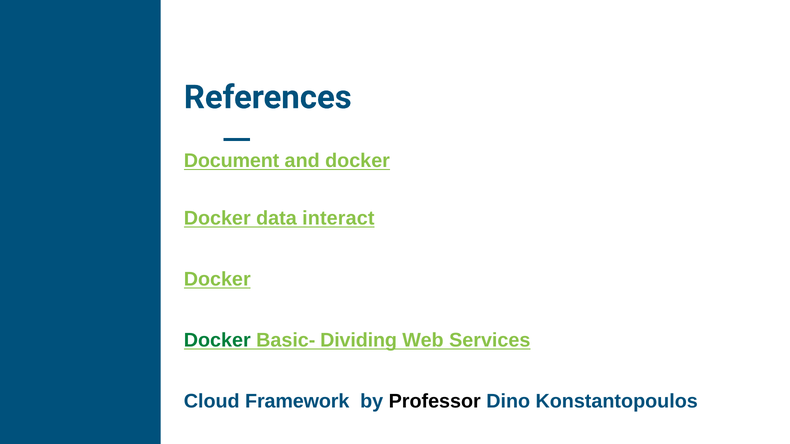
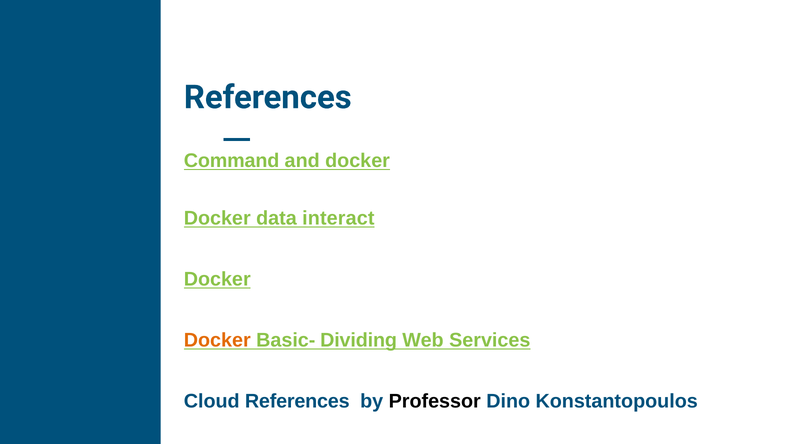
Document: Document -> Command (232, 161)
Docker colour: green -> orange (217, 341)
Cloud Framework: Framework -> References (297, 402)
